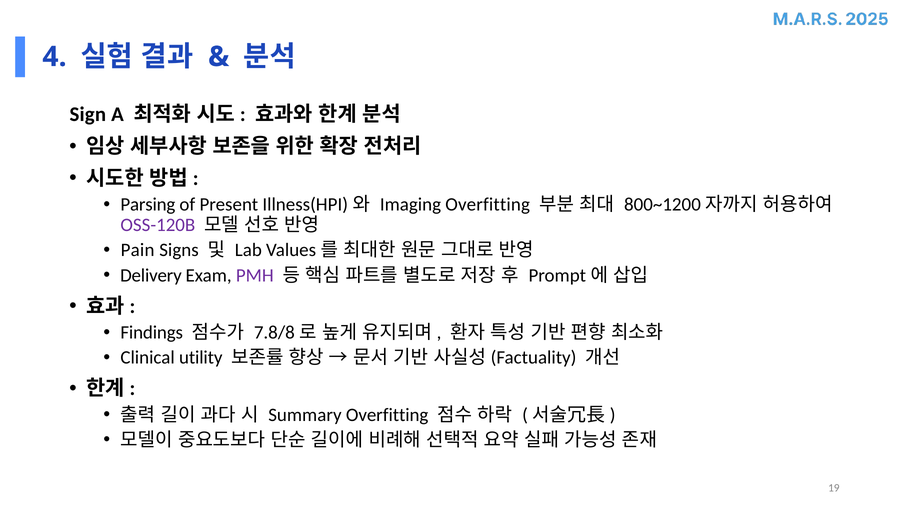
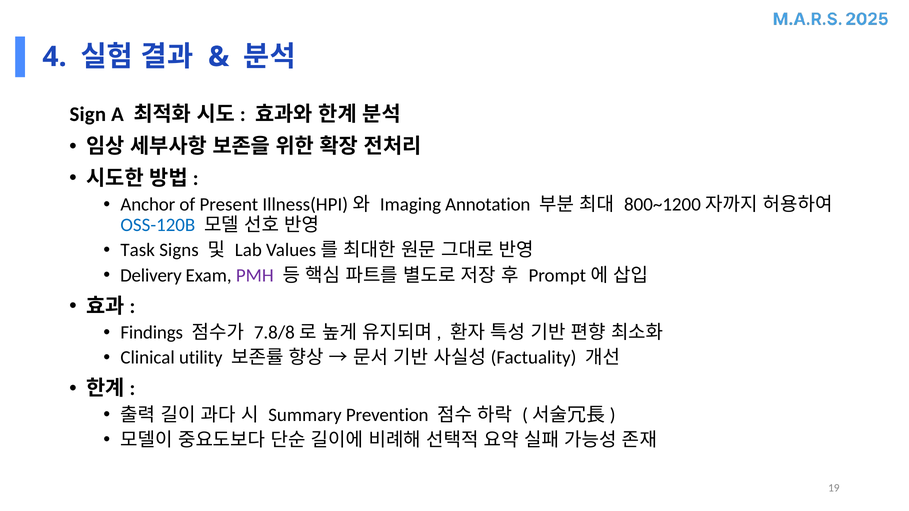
Parsing: Parsing -> Anchor (148, 205)
Imaging Overfitting: Overfitting -> Annotation (488, 205)
OSS-120B colour: purple -> blue (158, 225)
Pain: Pain -> Task (138, 250)
Summary Overfitting: Overfitting -> Prevention (387, 415)
